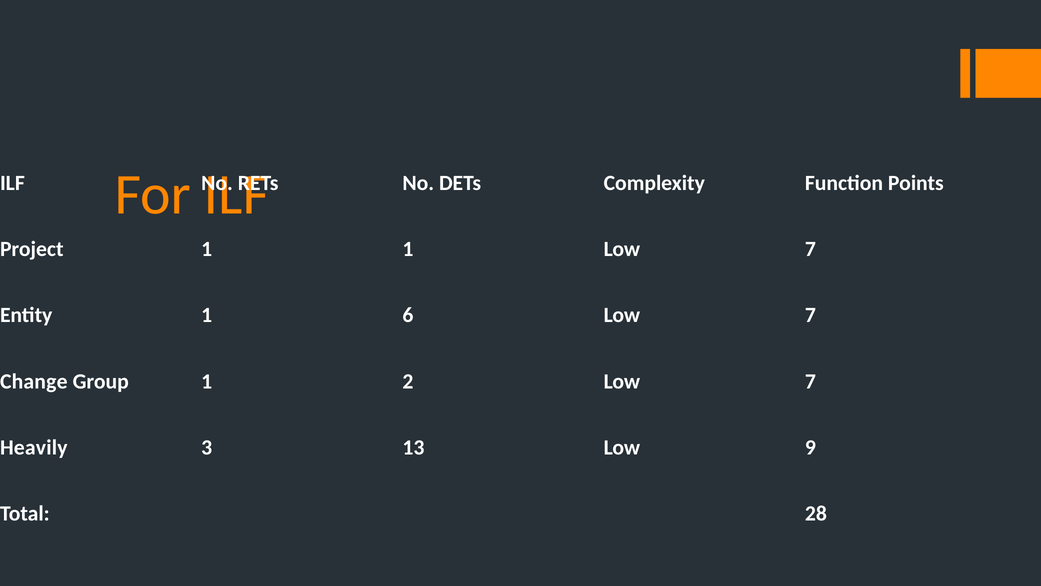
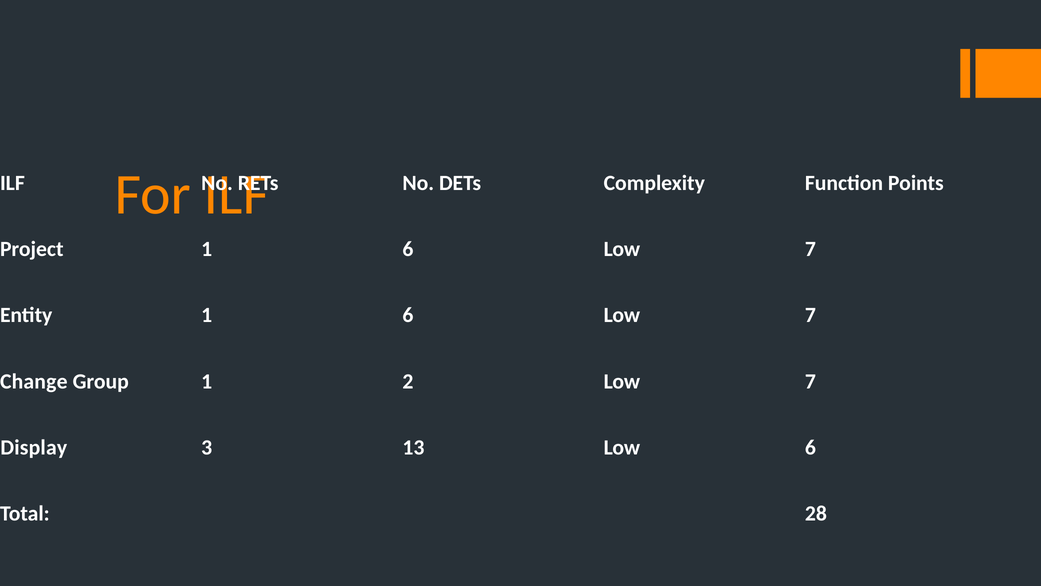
Project 1 1: 1 -> 6 (408, 249)
Heavily: Heavily -> Display (34, 447)
Low 9: 9 -> 6 (810, 447)
